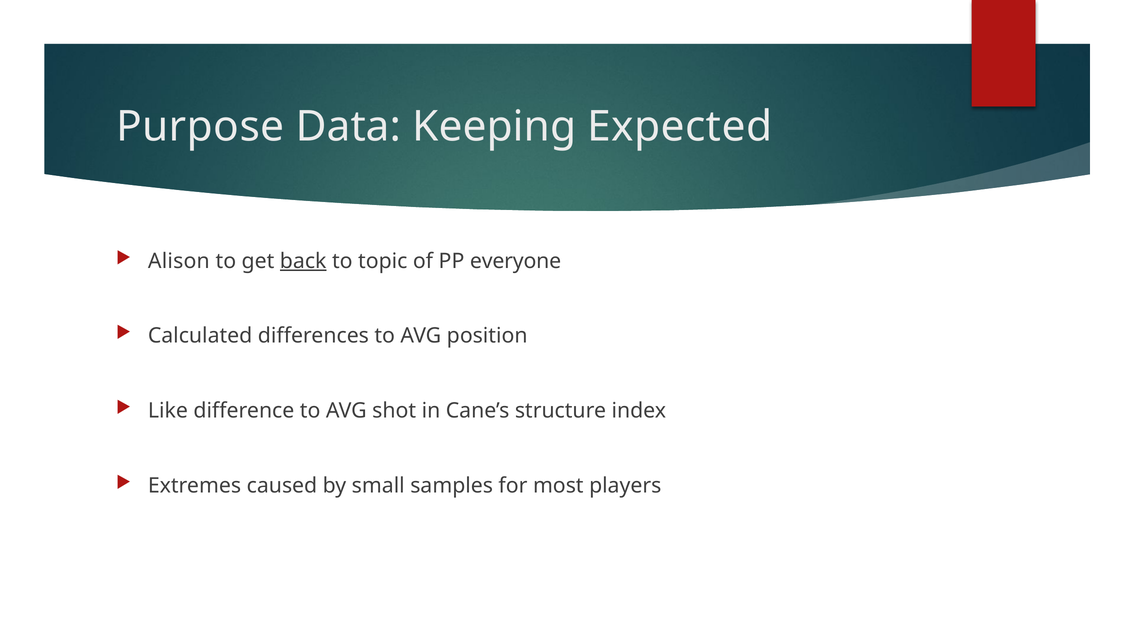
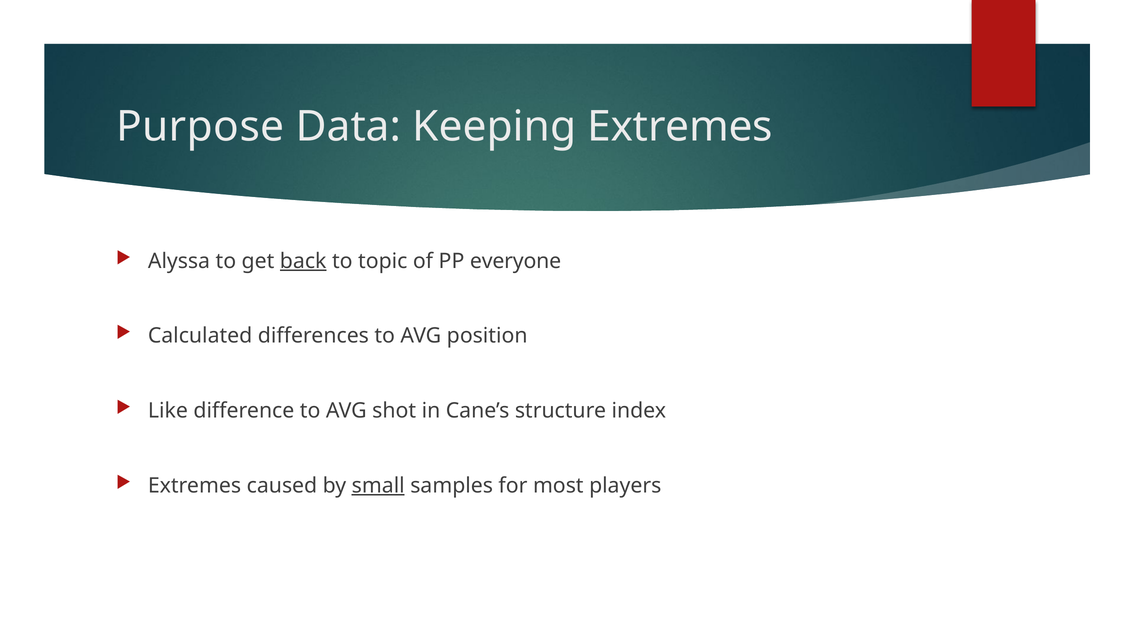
Keeping Expected: Expected -> Extremes (680, 127)
Alison: Alison -> Alyssa (179, 261)
small underline: none -> present (378, 485)
